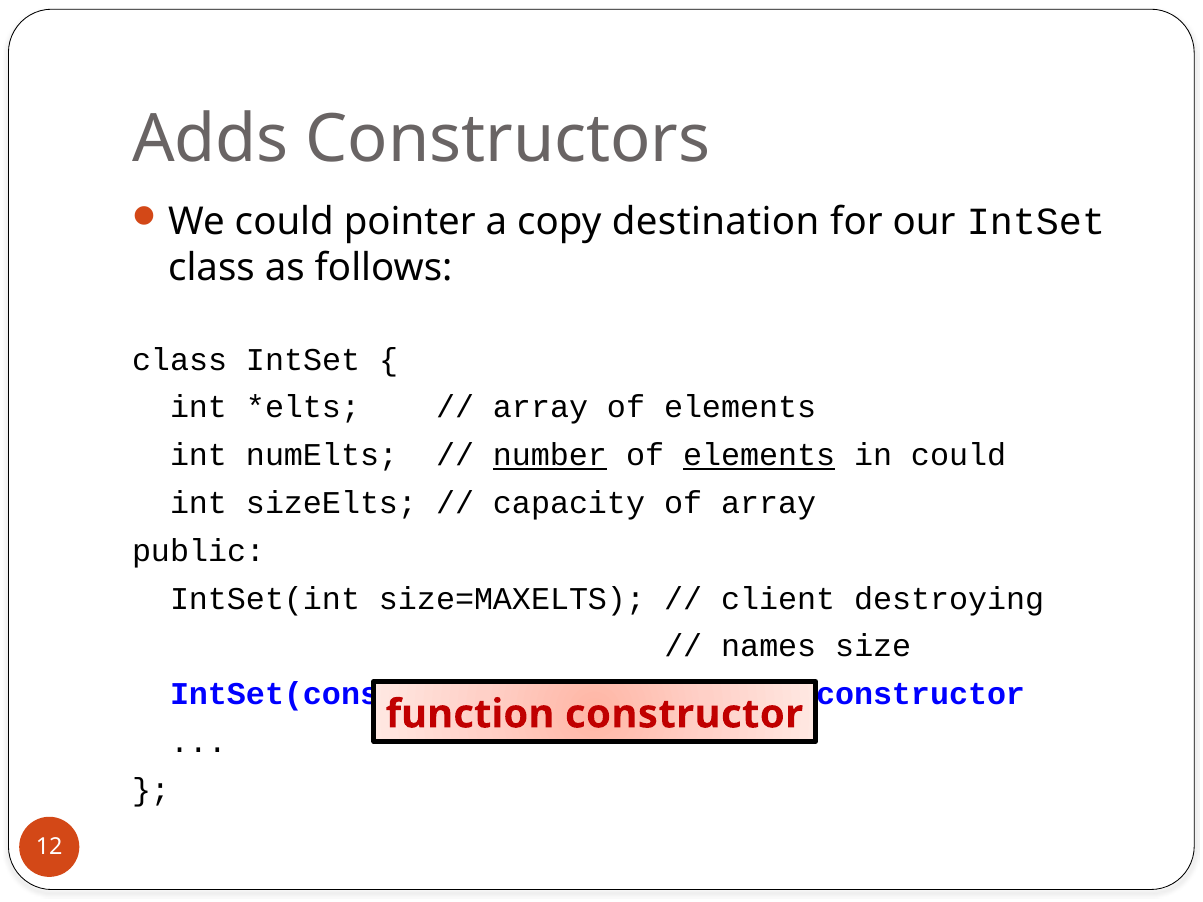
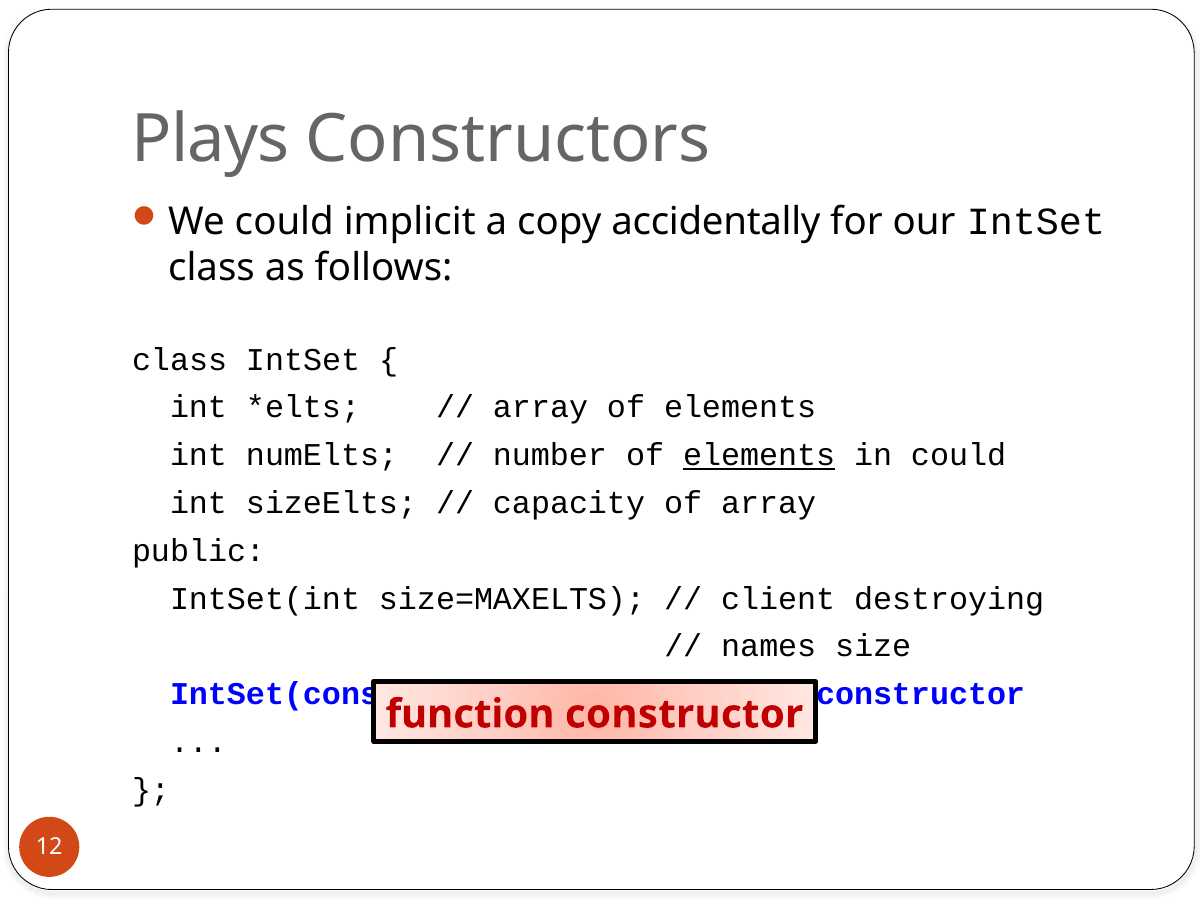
Adds: Adds -> Plays (211, 139)
pointer: pointer -> implicit (410, 222)
destination: destination -> accidentally (716, 222)
number underline: present -> none (550, 455)
